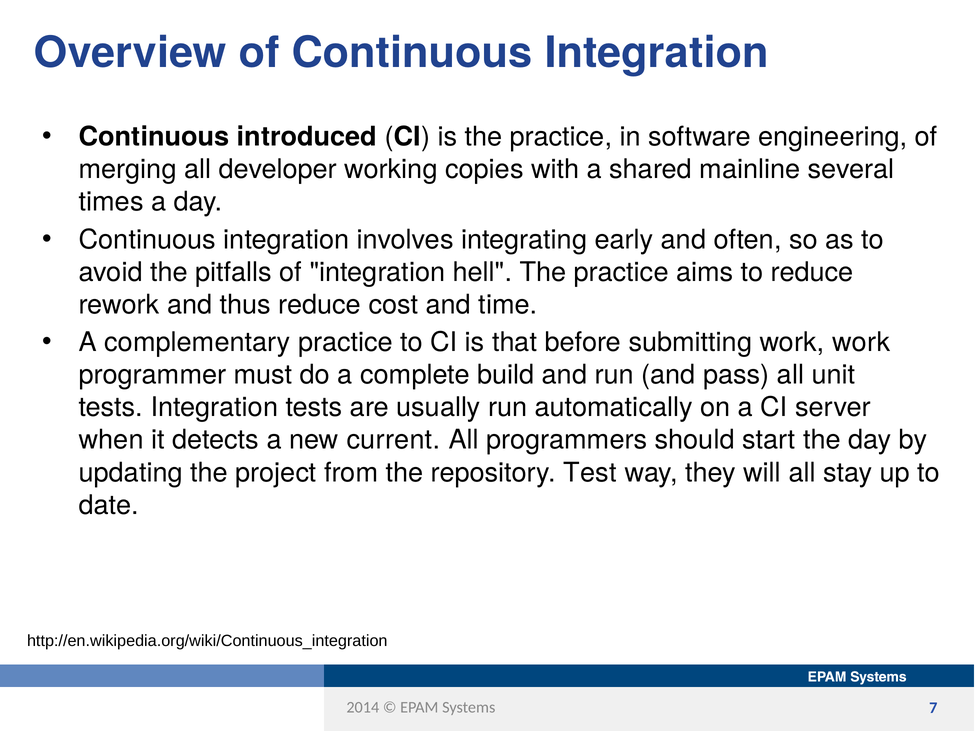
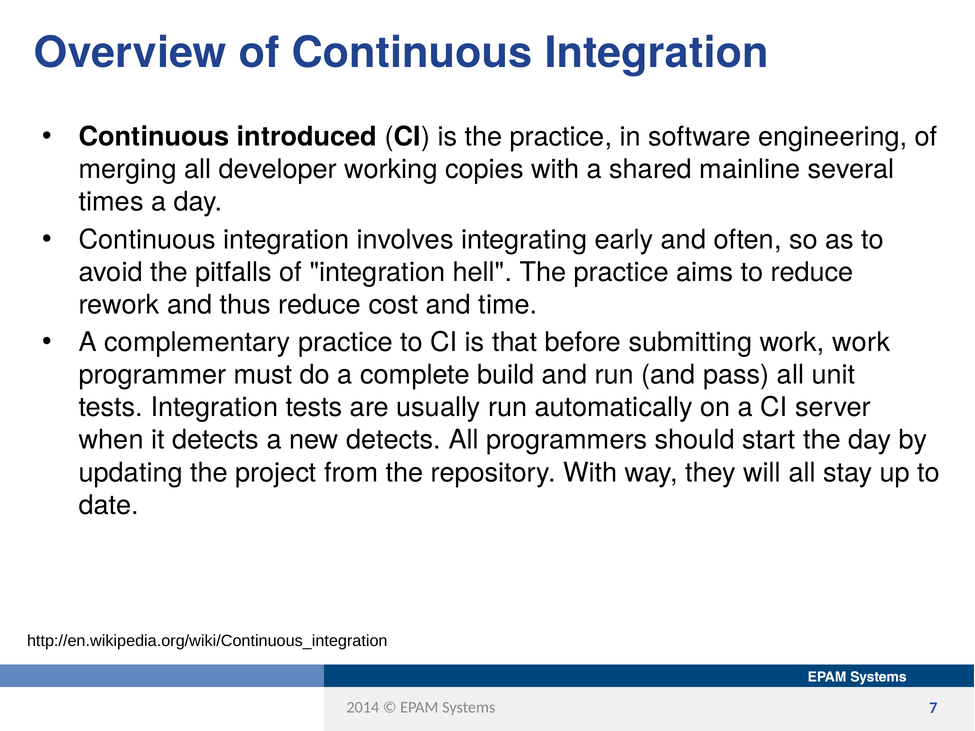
new current: current -> detects (394, 440)
repository Test: Test -> With (590, 473)
